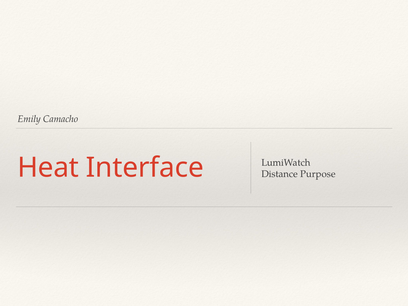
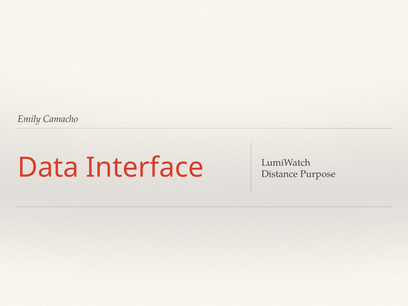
Heat: Heat -> Data (48, 168)
